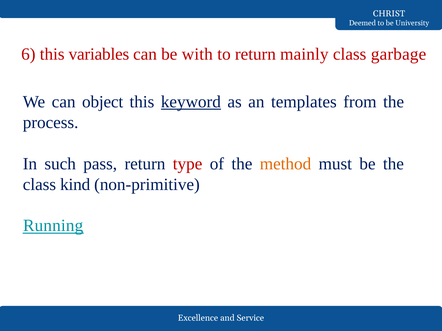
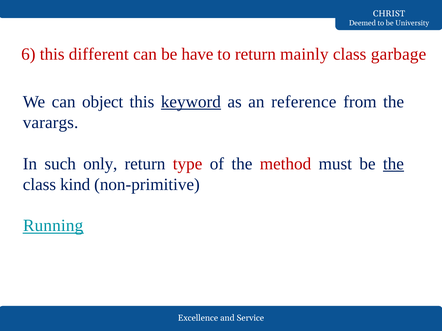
variables: variables -> different (99, 54)
with: with -> have (197, 54)
templates: templates -> reference (304, 102)
process: process -> varargs (51, 123)
pass: pass -> only (100, 164)
method colour: orange -> red (286, 164)
the underline: none -> present (393, 164)
